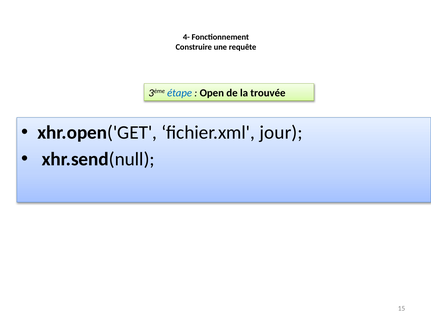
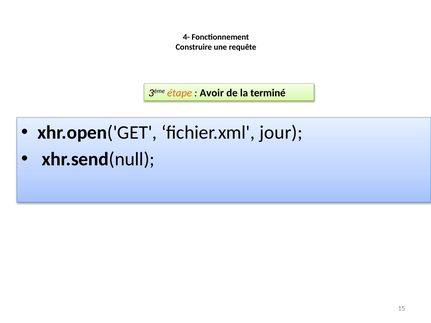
étape colour: blue -> orange (180, 93)
Open: Open -> Avoir (212, 93)
trouvée: trouvée -> terminé (268, 93)
